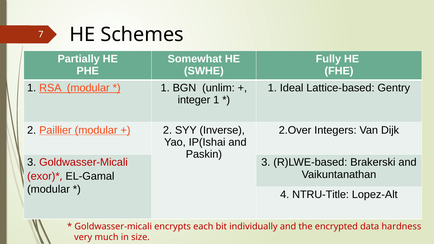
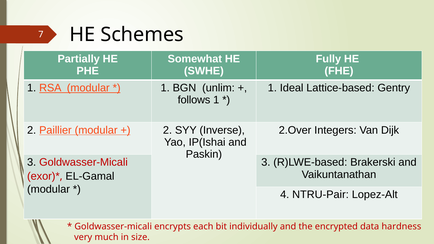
integer: integer -> follows (194, 100)
NTRU-Title: NTRU-Title -> NTRU-Pair (321, 195)
